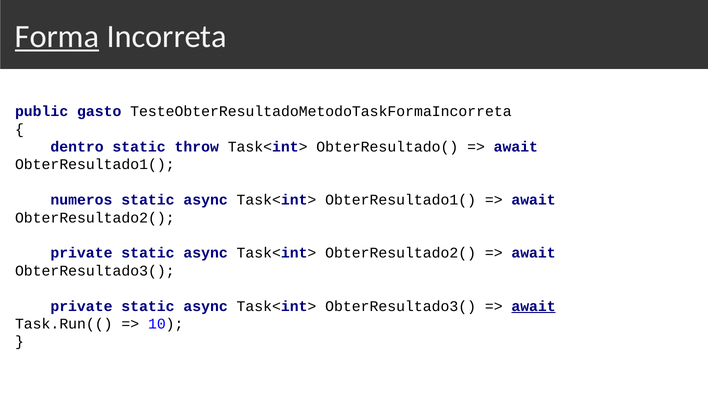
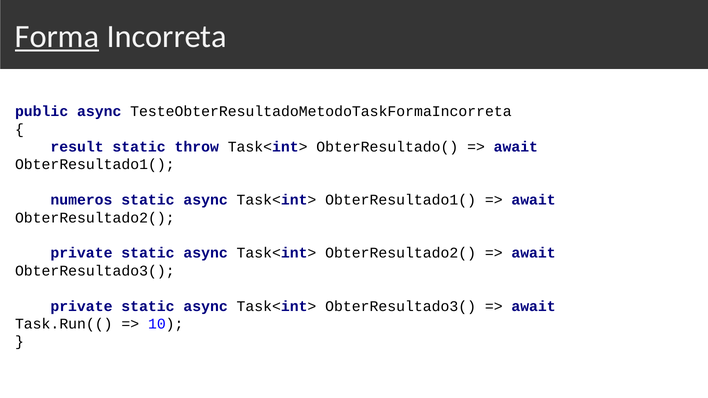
public gasto: gasto -> async (99, 112)
dentro: dentro -> result (77, 147)
await underline: present -> none (534, 306)
